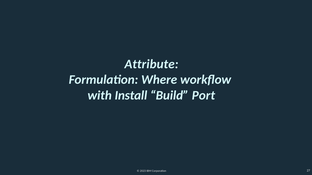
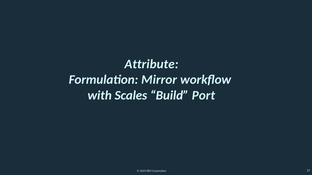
Where: Where -> Mirror (159, 80)
Install: Install -> Scales (131, 96)
